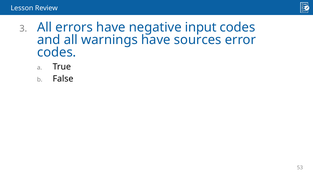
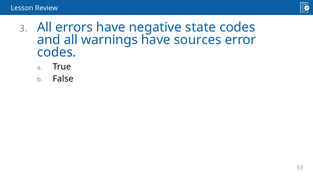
input: input -> state (201, 27)
